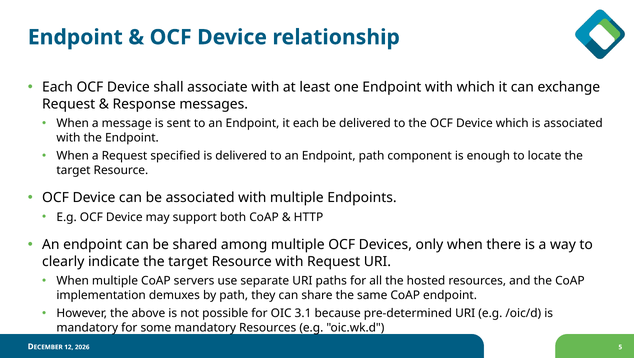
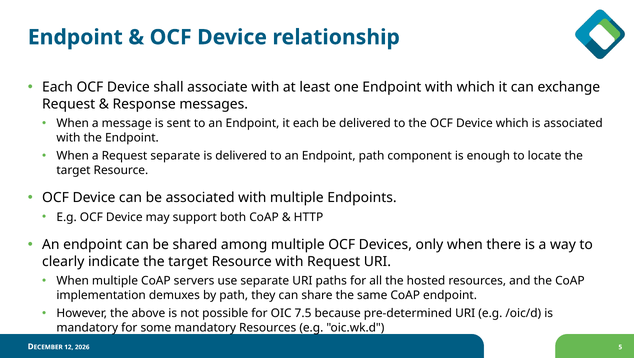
Request specified: specified -> separate (175, 156)
3.1: 3.1 -> 7.5 (303, 313)
